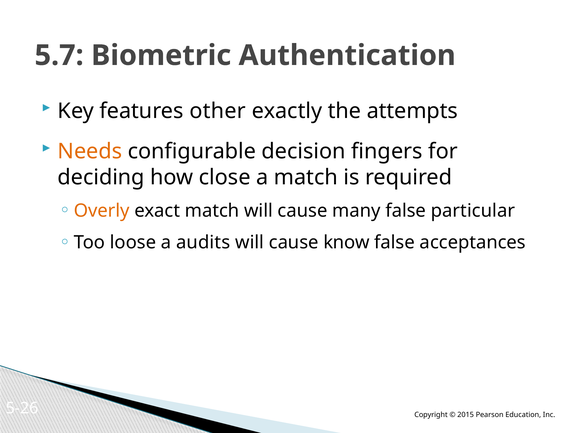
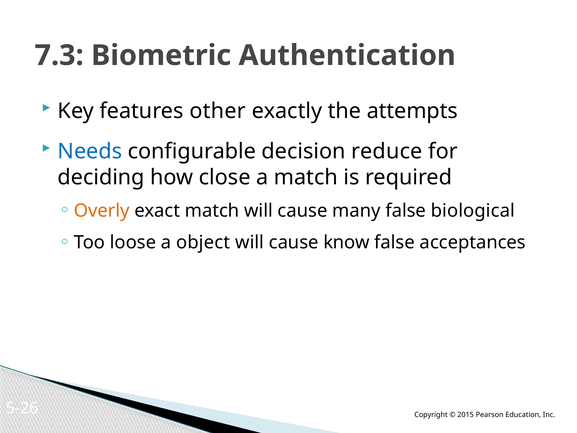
5.7: 5.7 -> 7.3 (59, 55)
Needs colour: orange -> blue (90, 151)
fingers: fingers -> reduce (387, 151)
particular: particular -> biological (473, 211)
audits: audits -> object (203, 242)
